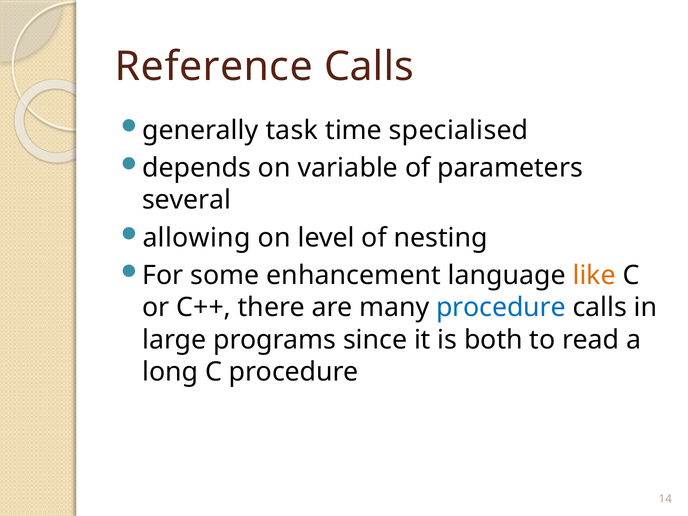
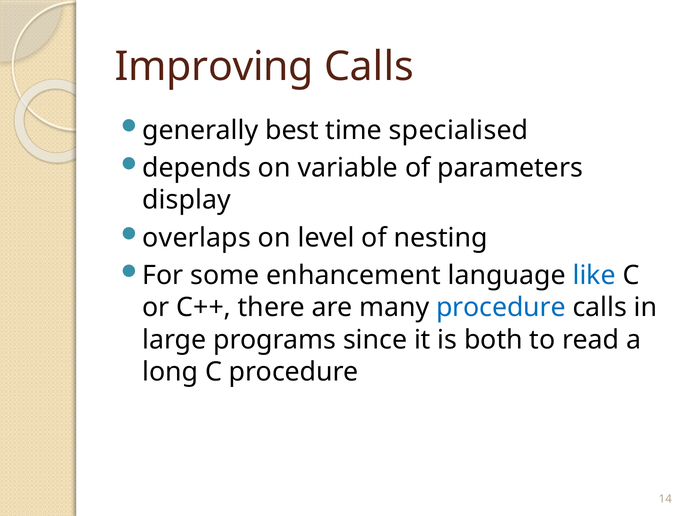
Reference: Reference -> Improving (214, 67)
task: task -> best (292, 130)
several: several -> display (187, 200)
allowing: allowing -> overlaps (197, 238)
like colour: orange -> blue (594, 276)
